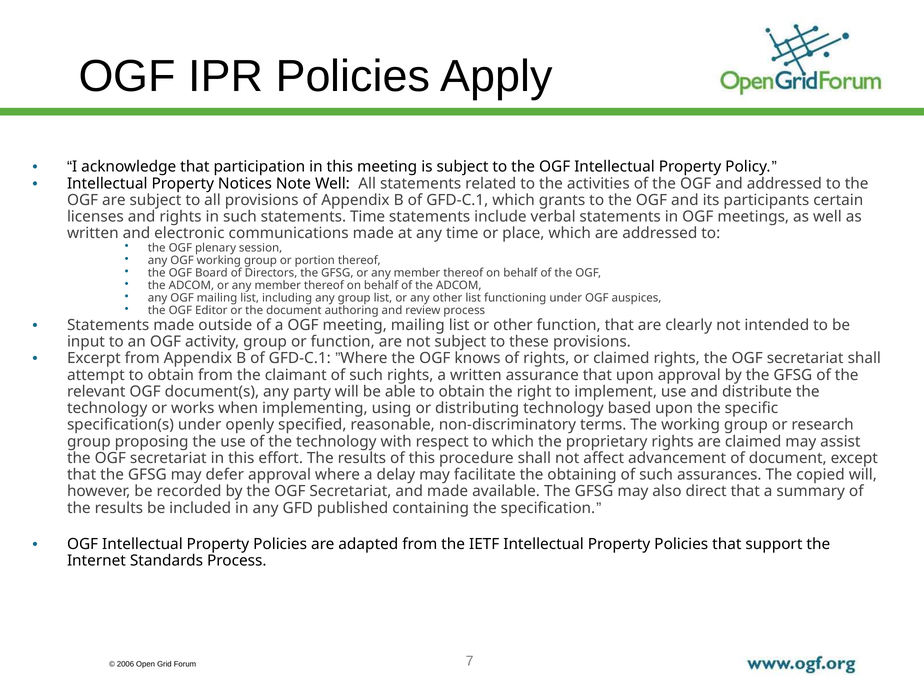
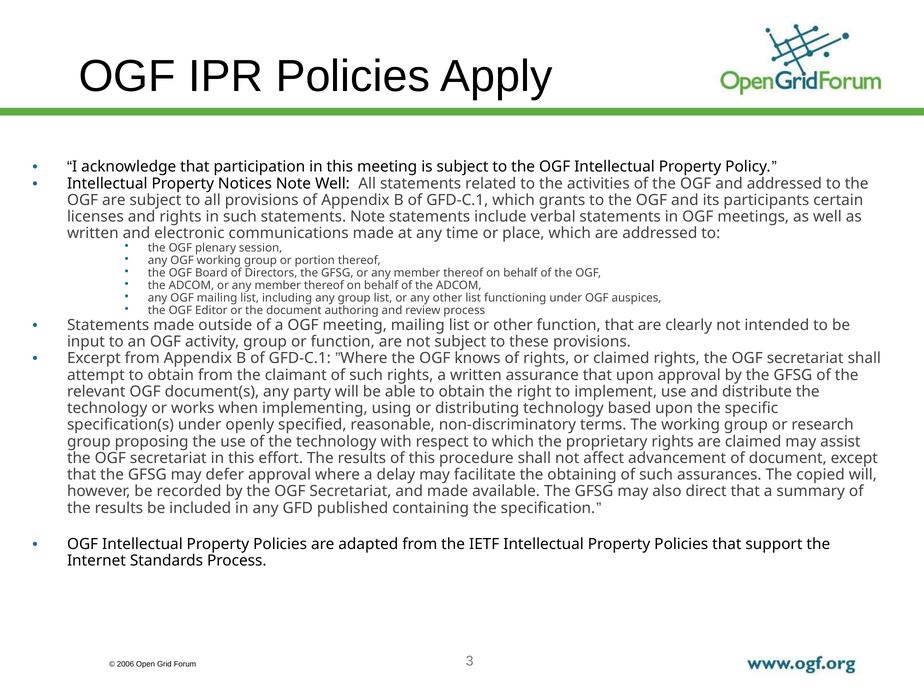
statements Time: Time -> Note (368, 217)
7: 7 -> 3 (470, 661)
